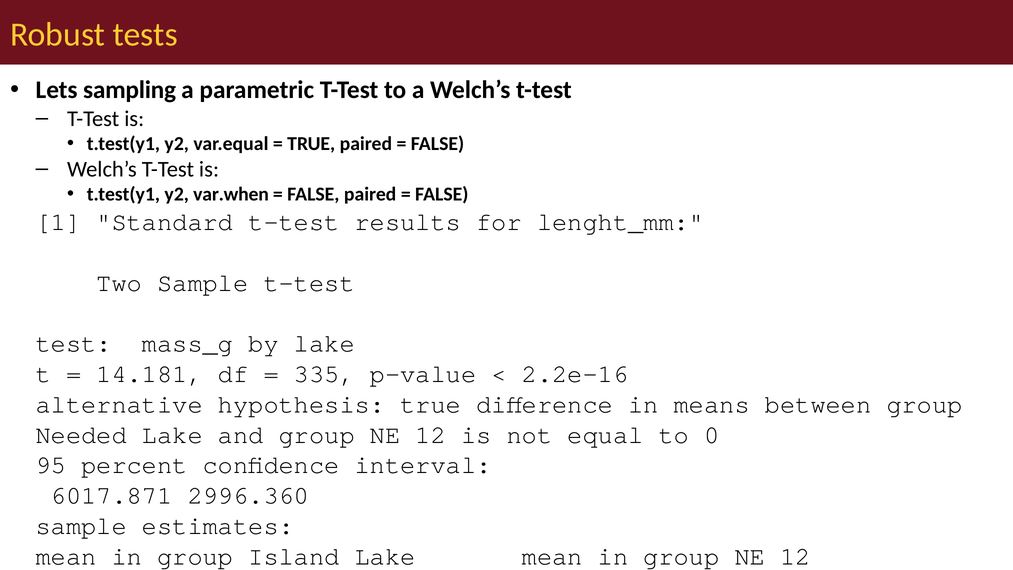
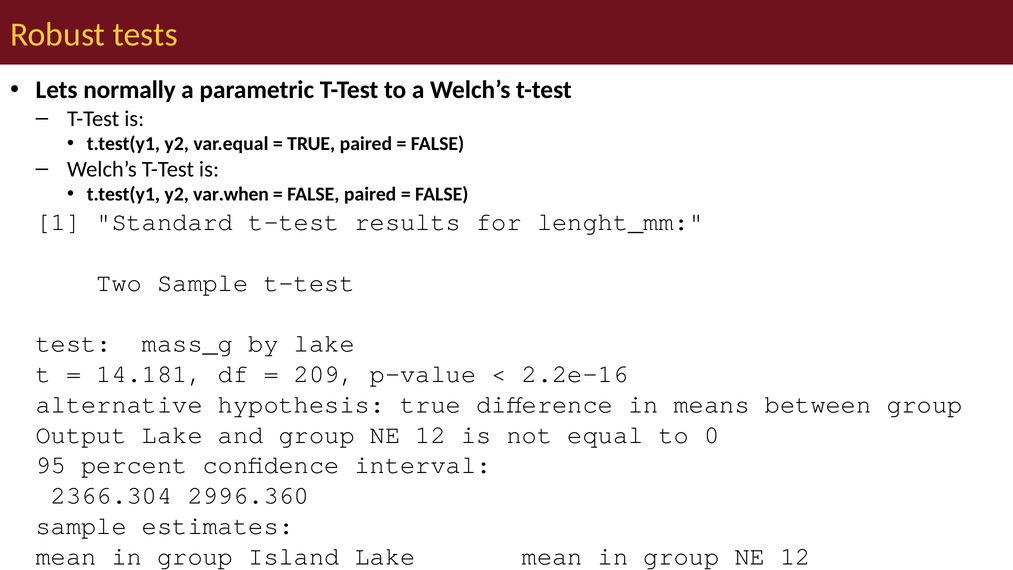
sampling: sampling -> normally (130, 90)
335: 335 -> 209 (324, 374)
Needed: Needed -> Output (81, 435)
6017.871: 6017.871 -> 2366.304 (112, 495)
